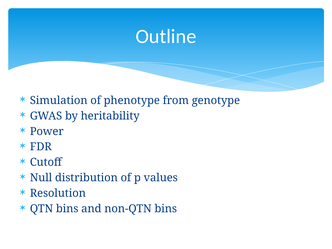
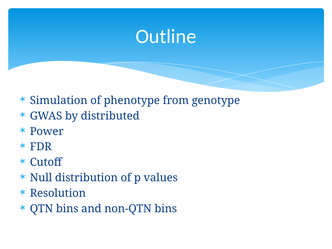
heritability: heritability -> distributed (110, 116)
